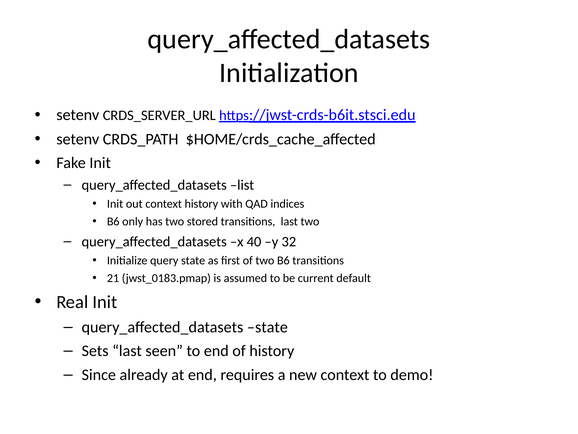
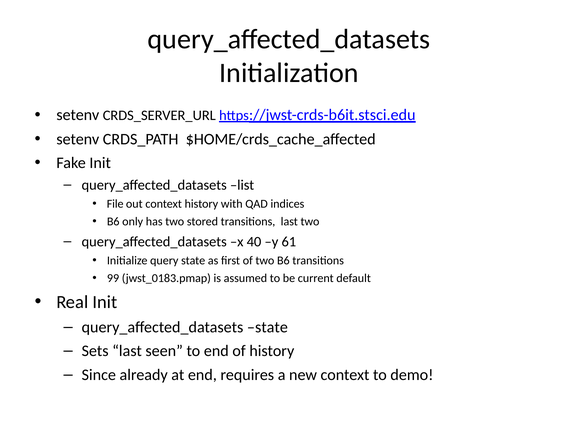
Init: Init -> File (115, 204)
32: 32 -> 61 (289, 241)
21: 21 -> 99 (113, 278)
